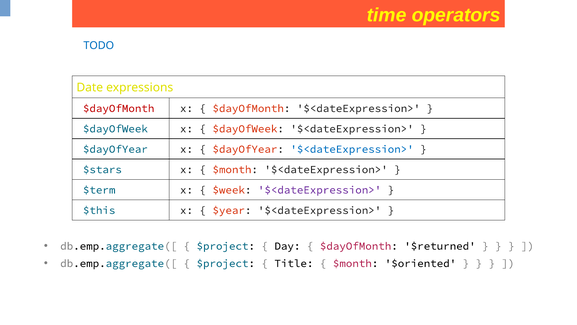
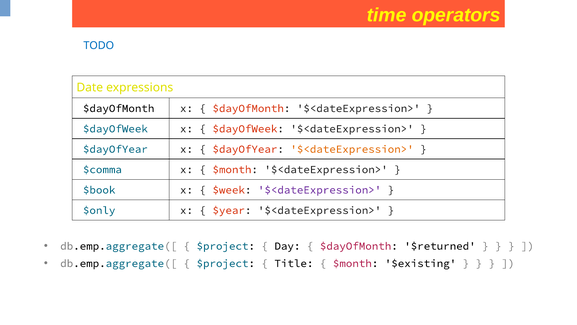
$dayOfMonth colour: red -> black (119, 108)
$<dateExpression> colour: blue -> orange (352, 149)
$stars: $stars -> $comma (102, 169)
$term: $term -> $book (99, 190)
$this: $this -> $only (99, 210)
$oriented: $oriented -> $existing (420, 263)
